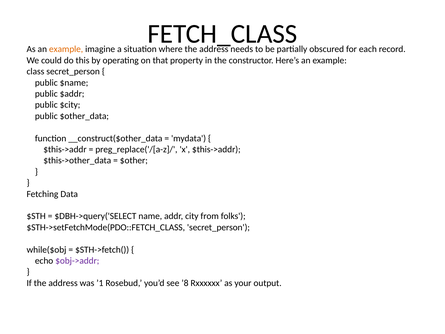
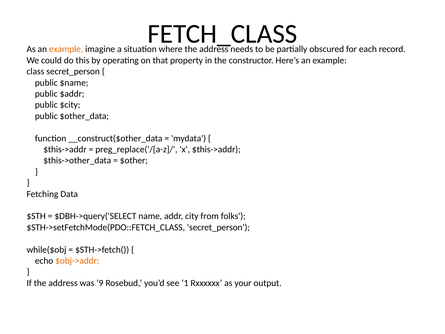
$obj->addr colour: purple -> orange (77, 261)
’1: ’1 -> ’9 (100, 283)
’8: ’8 -> ’1 (185, 283)
